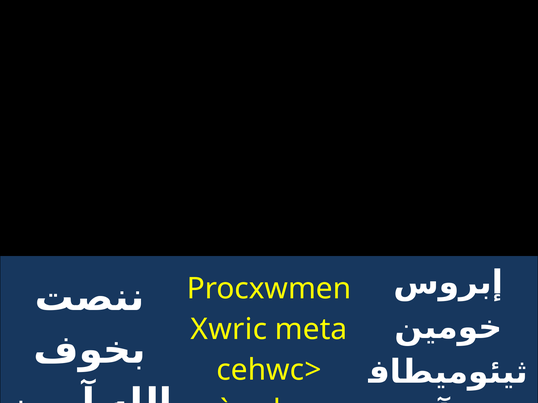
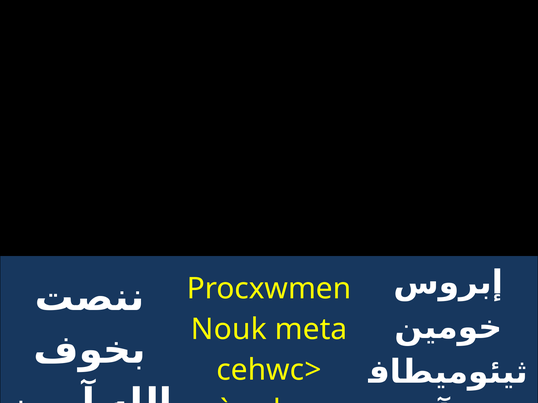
Xwric: Xwric -> Nouk (229, 330)
